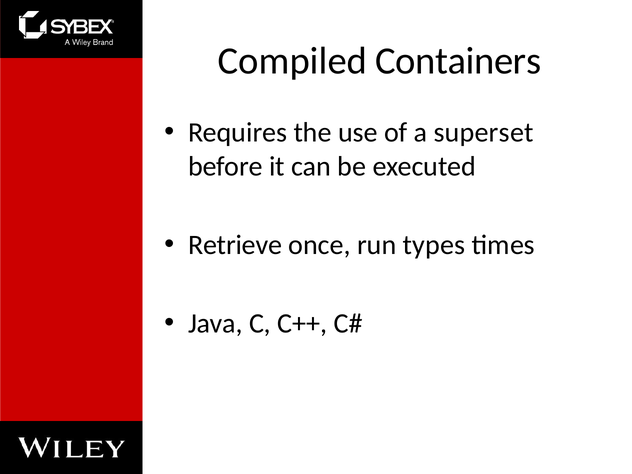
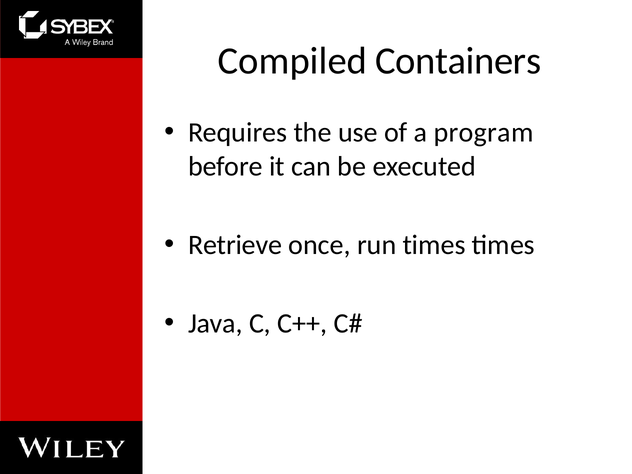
superset: superset -> program (484, 133)
run types: types -> times (434, 245)
